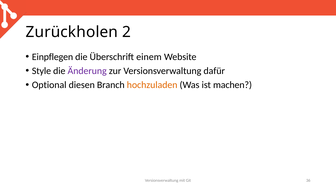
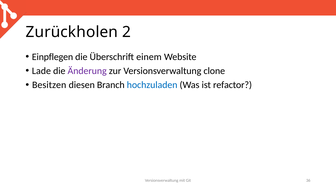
Style: Style -> Lade (41, 71)
dafür: dafür -> clone (214, 71)
Optional: Optional -> Besitzen (49, 85)
hochzuladen colour: orange -> blue (152, 85)
machen: machen -> refactor (233, 85)
